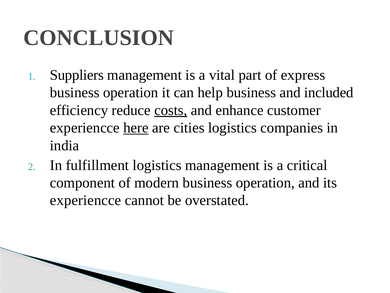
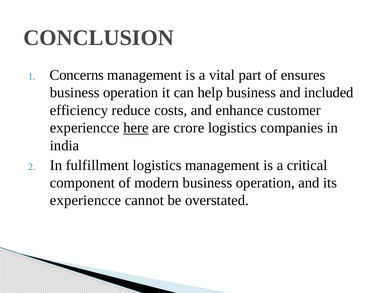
Suppliers: Suppliers -> Concerns (77, 75)
express: express -> ensures (303, 75)
costs underline: present -> none (171, 110)
cities: cities -> crore (189, 128)
